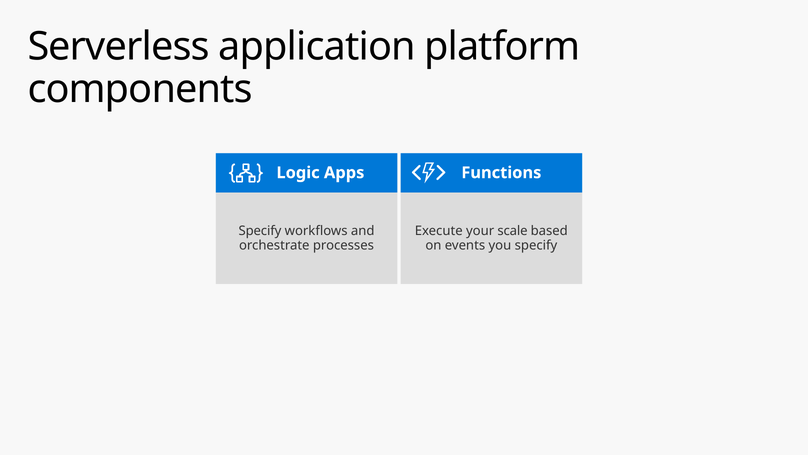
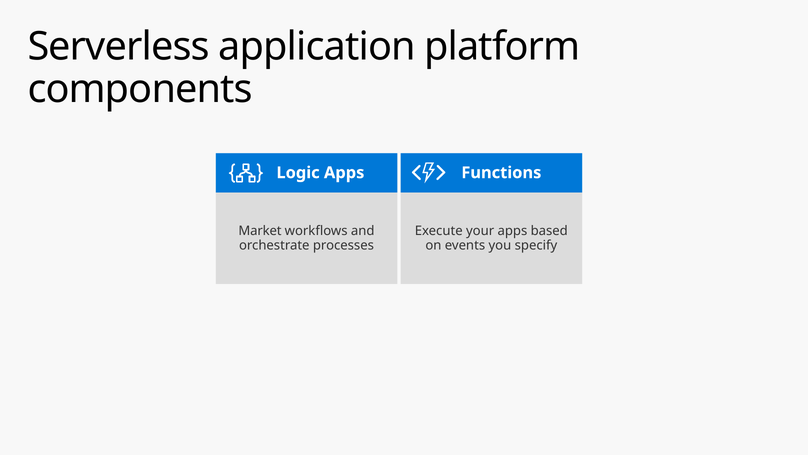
Specify: Specify -> Market (260, 231)
your scale: scale -> apps (512, 231)
